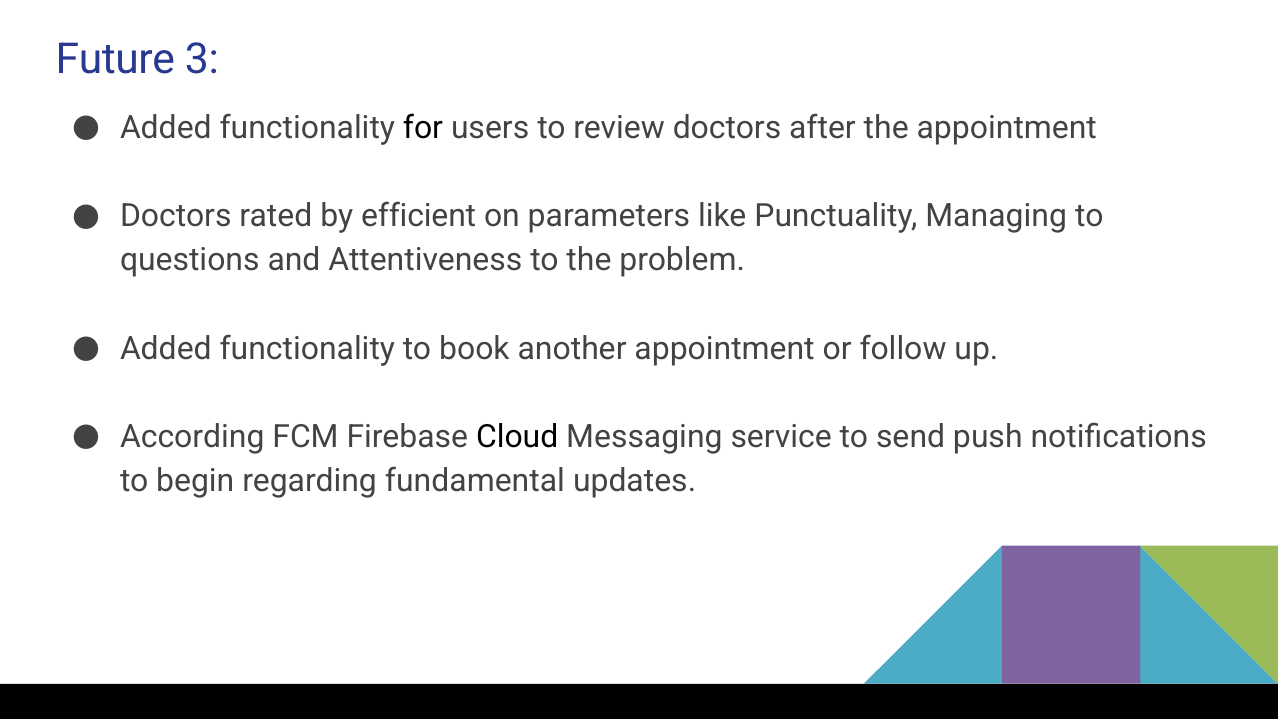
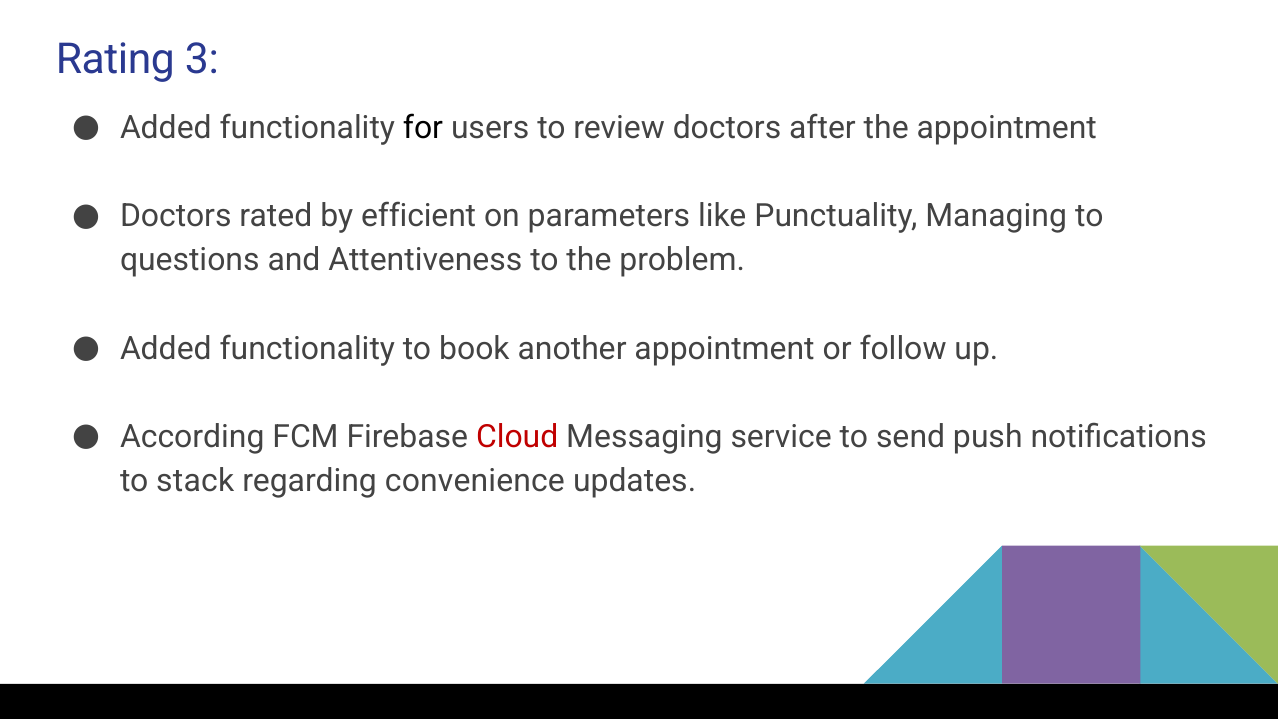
Future: Future -> Rating (115, 60)
Cloud colour: black -> red (517, 437)
begin: begin -> stack (195, 481)
fundamental: fundamental -> convenience (475, 481)
